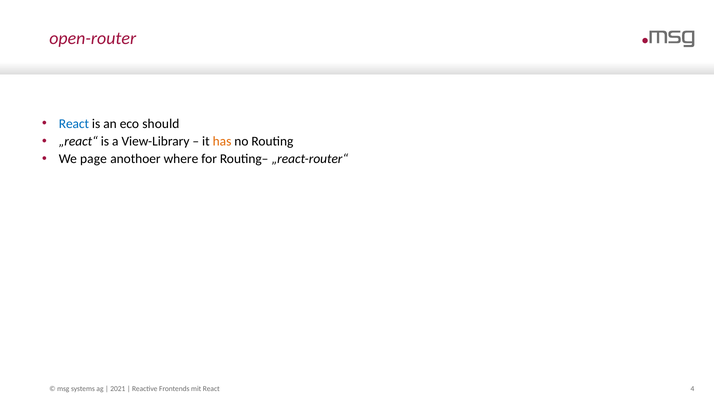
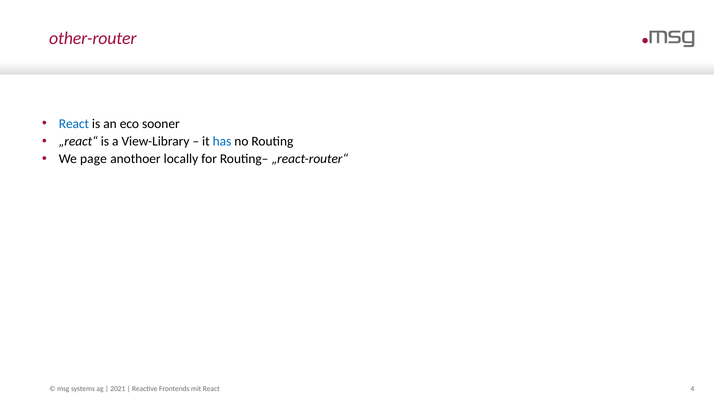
open-router: open-router -> other-router (93, 38)
should: should -> sooner (161, 124)
has colour: orange -> blue (222, 141)
where: where -> locally (181, 159)
